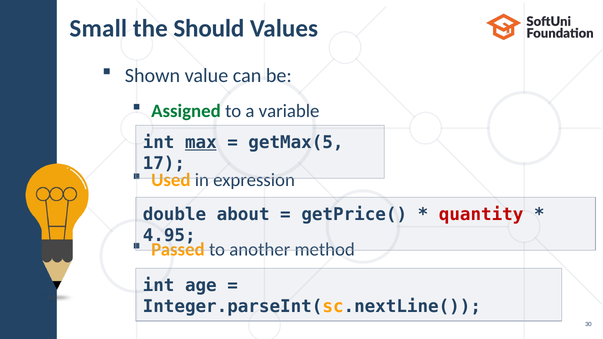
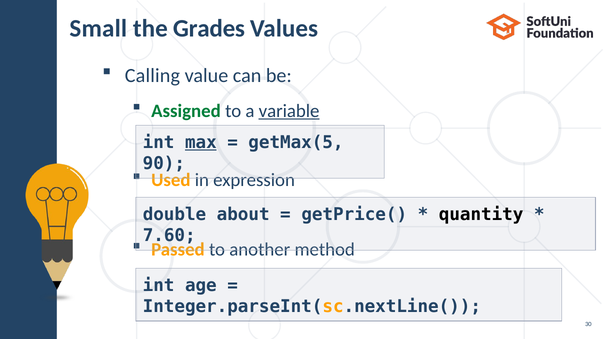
Should: Should -> Grades (209, 29)
Shown: Shown -> Calling (152, 76)
variable underline: none -> present (289, 111)
17: 17 -> 90 (164, 164)
quantity colour: red -> black (481, 215)
4.95: 4.95 -> 7.60 (169, 236)
